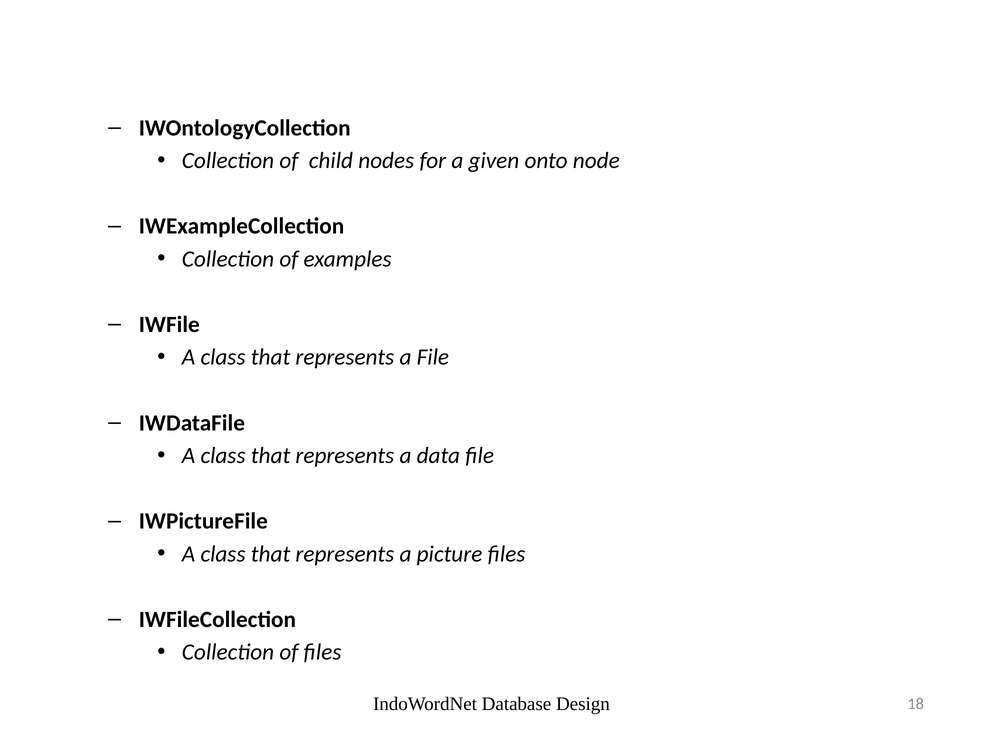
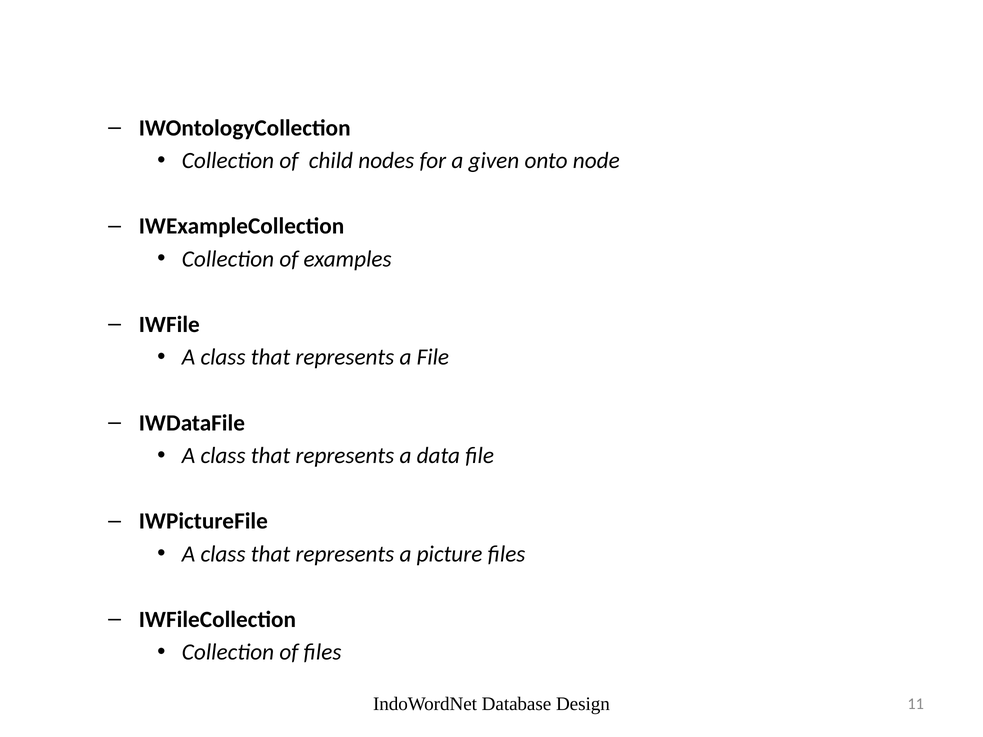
18: 18 -> 11 (916, 704)
